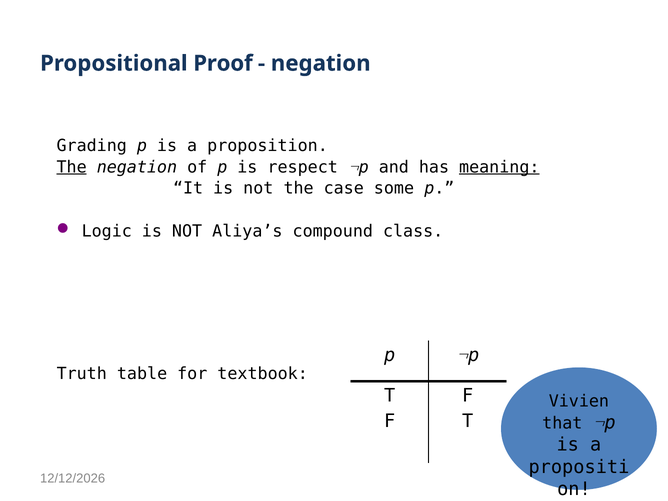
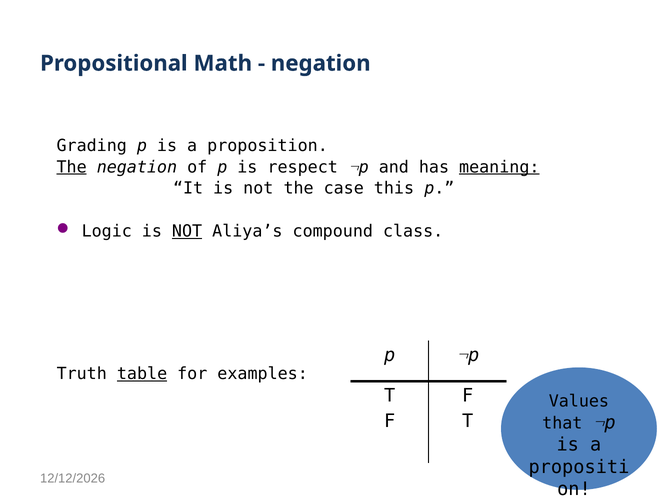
Proof: Proof -> Math (223, 63)
some: some -> this (394, 188)
NOT underline: none -> present (187, 231)
table underline: none -> present (142, 374)
textbook: textbook -> examples (263, 374)
Vivien: Vivien -> Values (579, 401)
